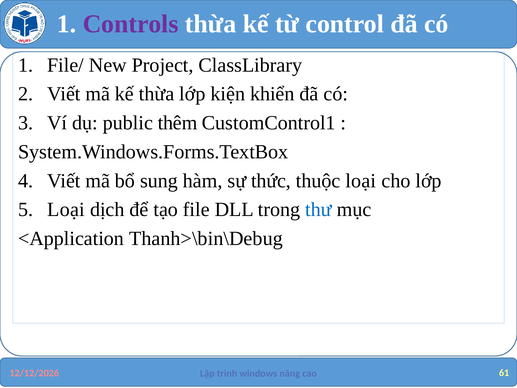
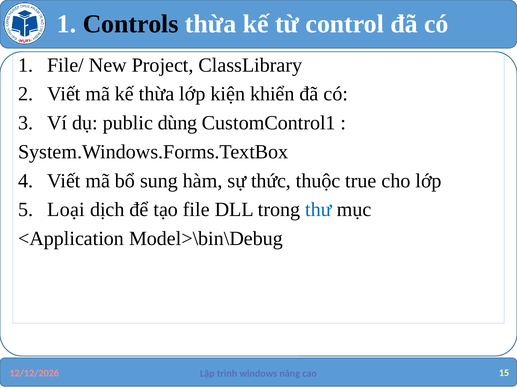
Controls colour: purple -> black (131, 24)
thêm: thêm -> dùng (178, 123)
thuộc loại: loại -> true (361, 181)
Thanh>\bin\Debug: Thanh>\bin\Debug -> Model>\bin\Debug (206, 238)
61: 61 -> 15 (504, 372)
